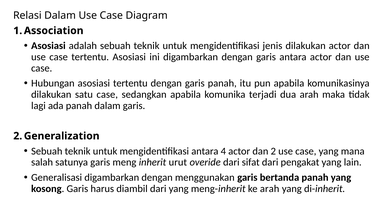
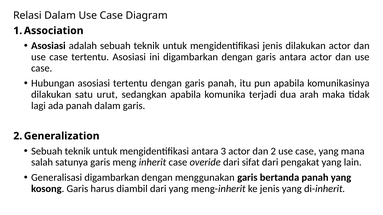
satu case: case -> urut (107, 95)
4: 4 -> 3 (223, 151)
inherit urut: urut -> case (178, 163)
ke arah: arah -> jenis (270, 189)
